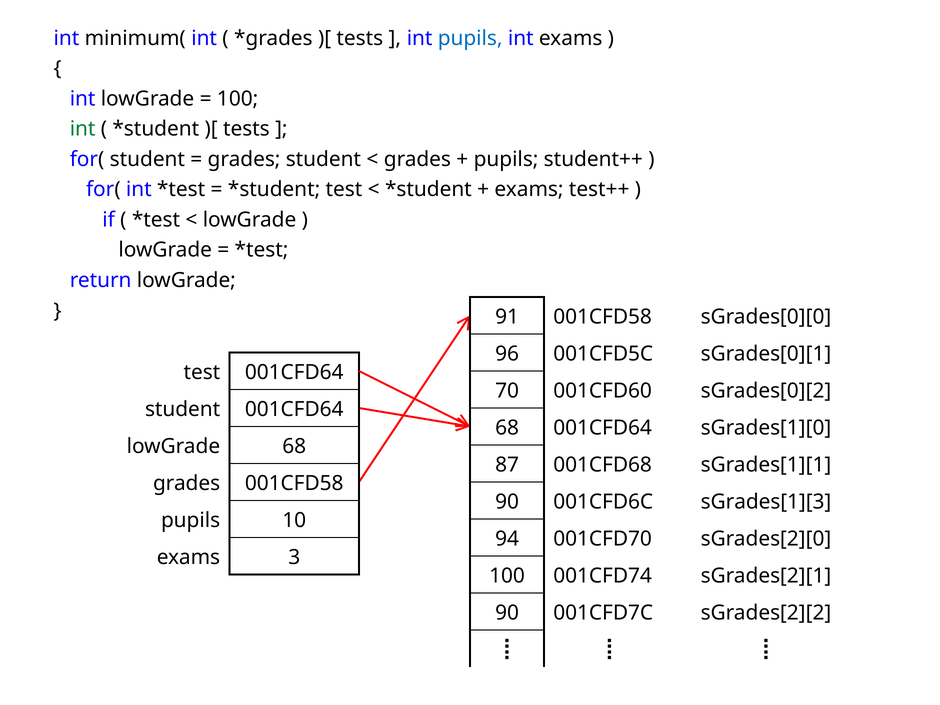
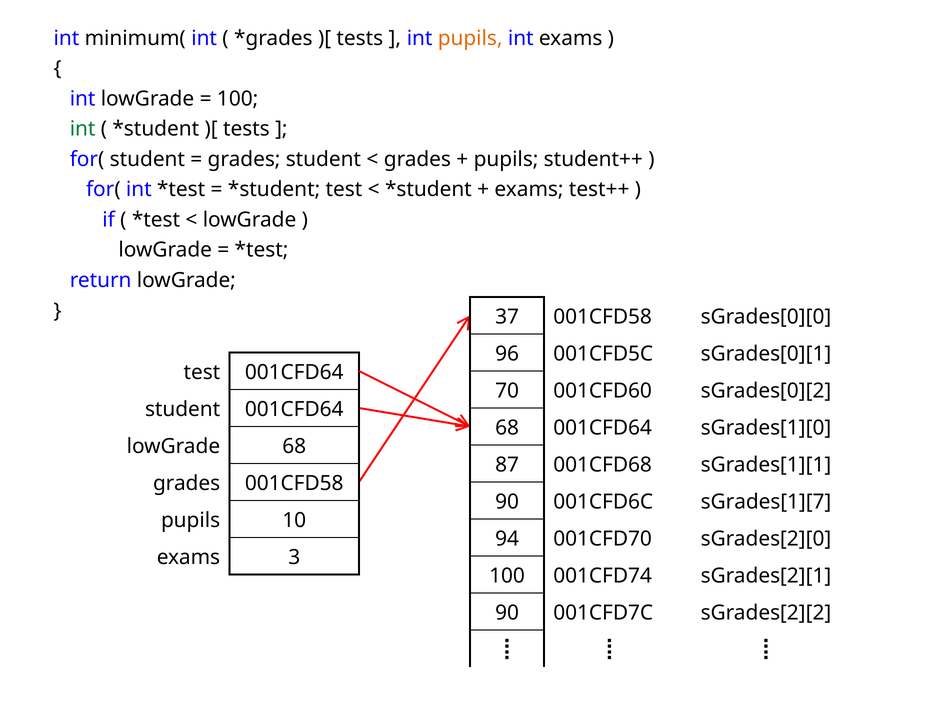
pupils colour: blue -> orange (470, 38)
91: 91 -> 37 (507, 317)
sGrades[1][3: sGrades[1][3 -> sGrades[1][7 (766, 502)
